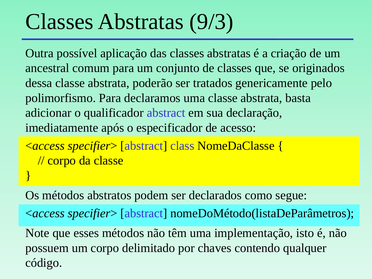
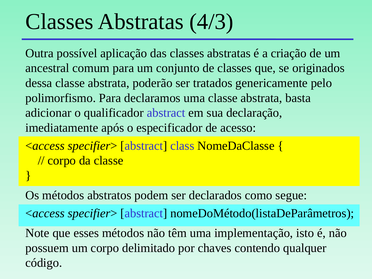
9/3: 9/3 -> 4/3 (211, 22)
